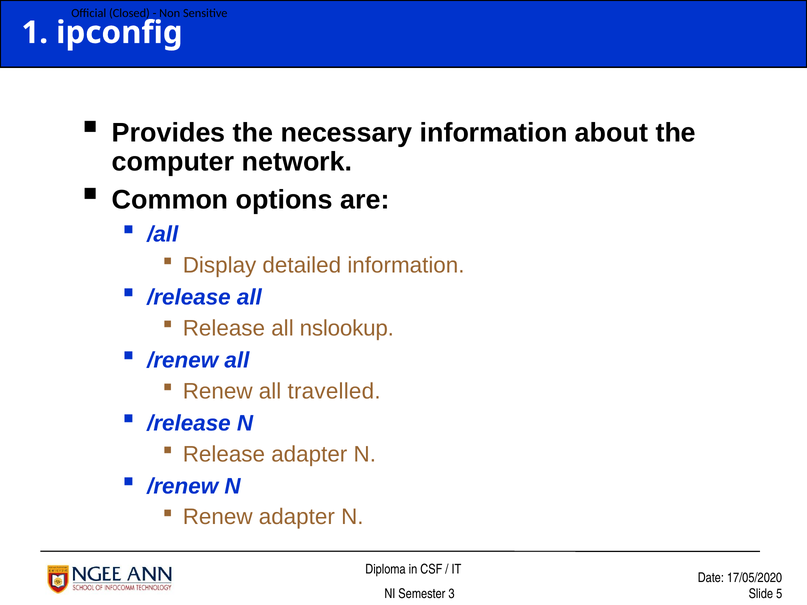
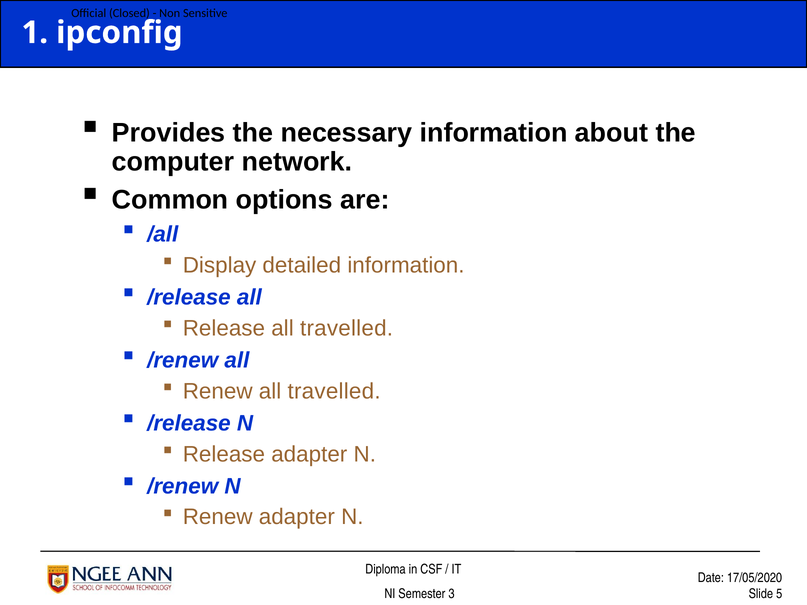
Release all nslookup: nslookup -> travelled (347, 328)
